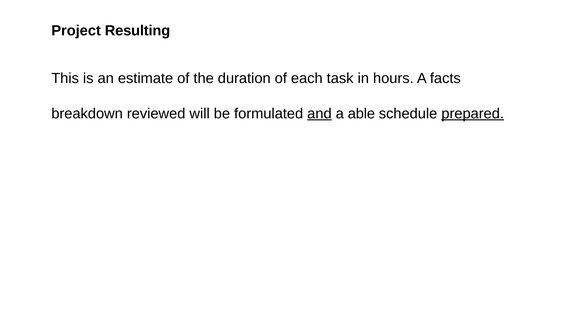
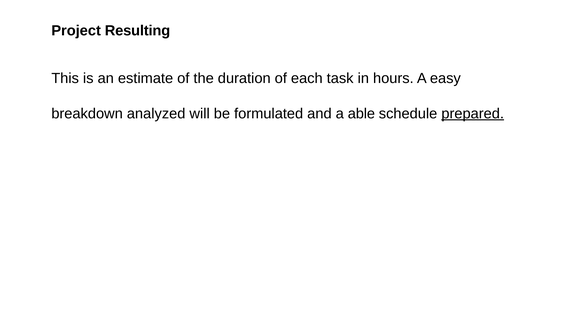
facts: facts -> easy (445, 78)
reviewed: reviewed -> analyzed (156, 114)
and underline: present -> none (319, 114)
